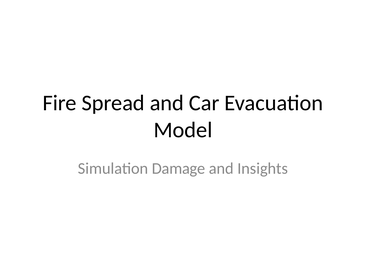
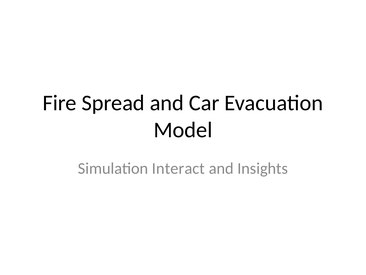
Damage: Damage -> Interact (178, 168)
